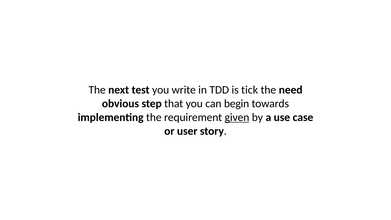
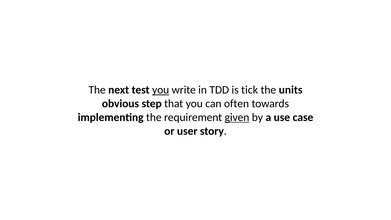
you underline: none -> present (161, 90)
need: need -> units (291, 90)
begin: begin -> often (237, 104)
